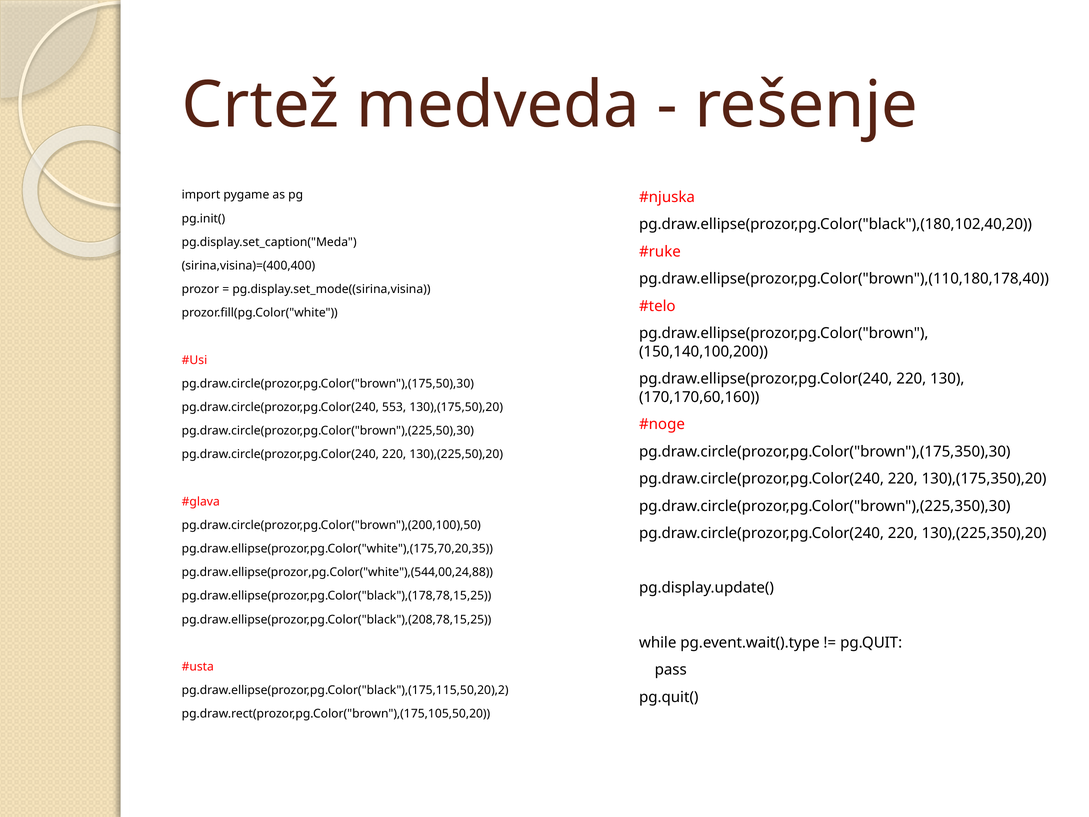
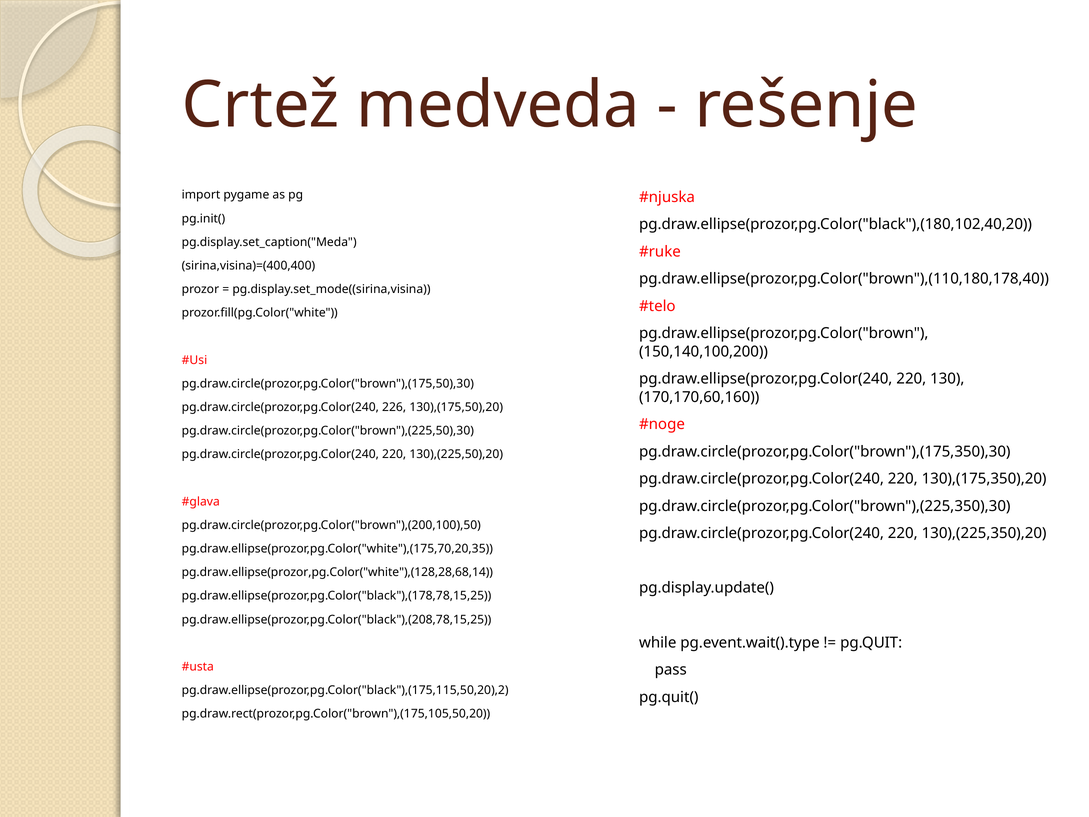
553: 553 -> 226 (394, 407)
pg.draw.ellipse(prozor,pg.Color("white"),(544,00,24,88: pg.draw.ellipse(prozor,pg.Color("white"),(544,00,24,88 -> pg.draw.ellipse(prozor,pg.Color("white"),(128,28,68,14 (337, 572)
